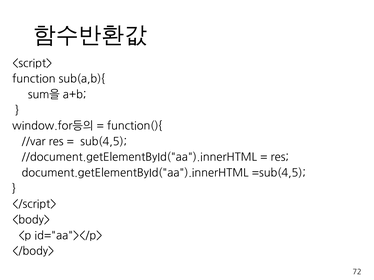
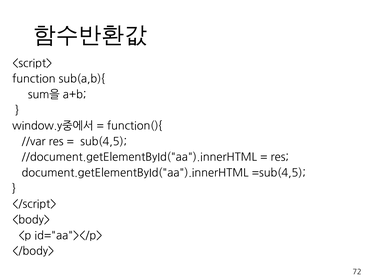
window.for등의: window.for등의 -> window.y중에서 (53, 126)
